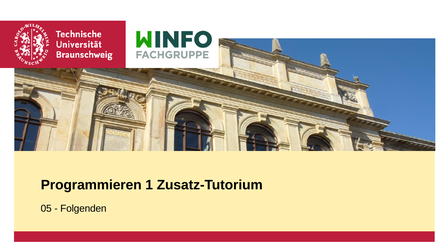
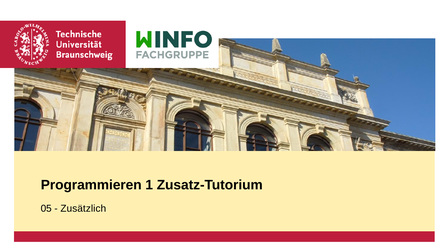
Folgenden: Folgenden -> Zusätzlich (83, 209)
